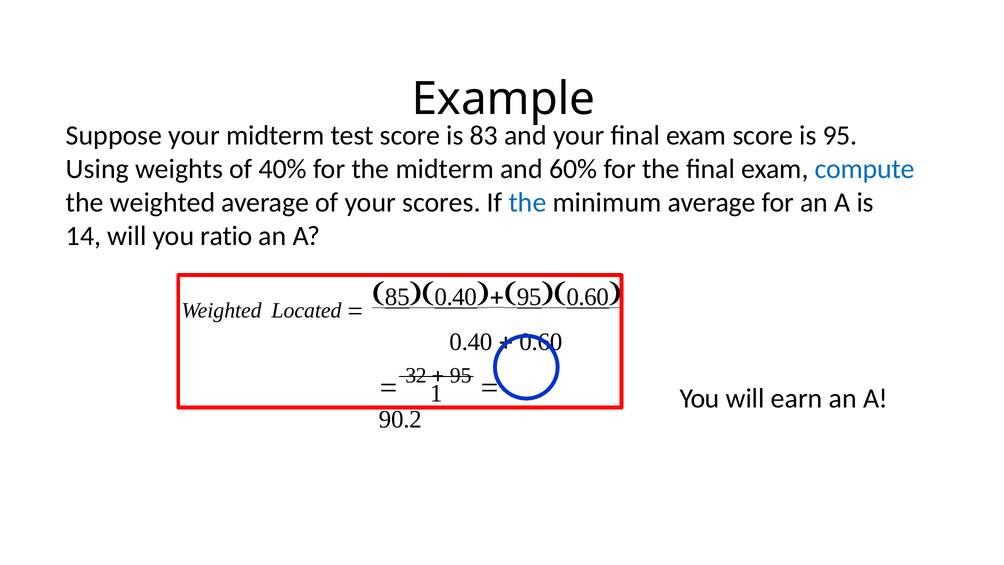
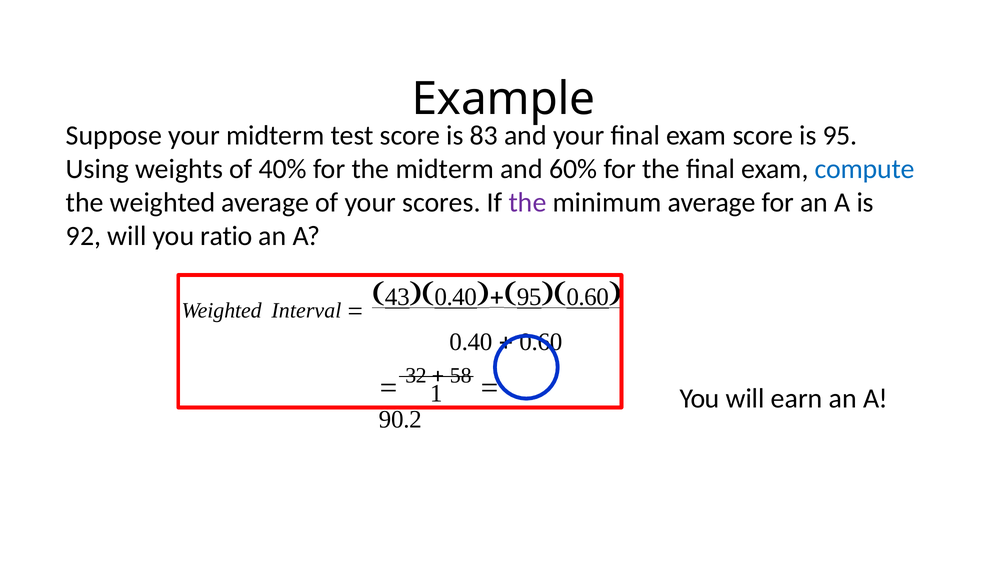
the colour: blue -> purple (528, 203)
14: 14 -> 92 (83, 236)
Located: Located -> Interval (306, 310)
85: 85 -> 43 (397, 297)
95: 95 -> 58 (461, 375)
